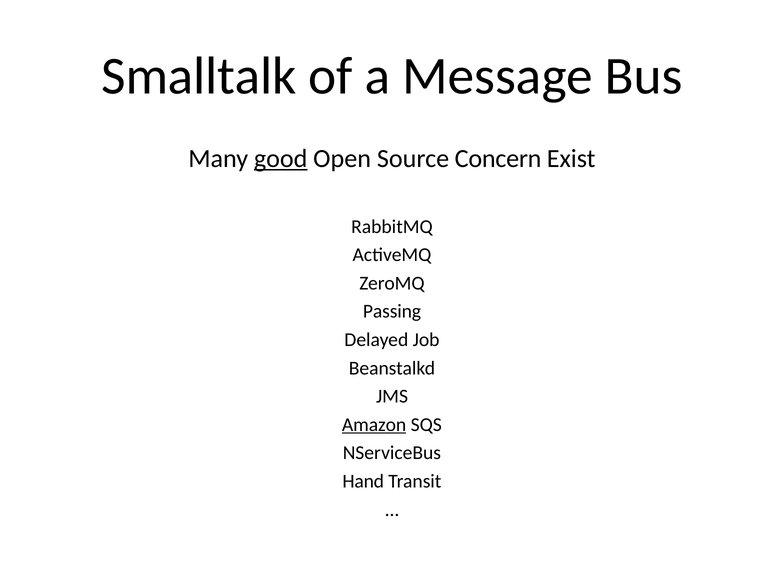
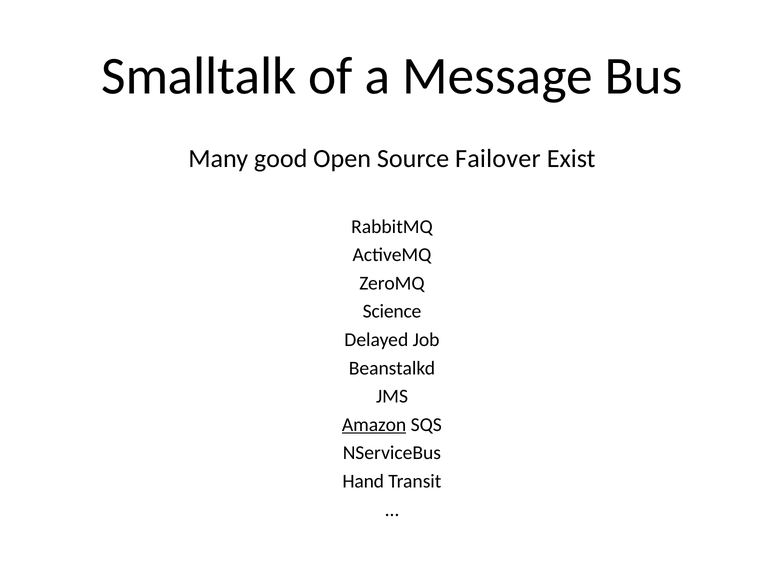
good underline: present -> none (281, 159)
Concern: Concern -> Failover (498, 159)
Passing: Passing -> Science (392, 311)
